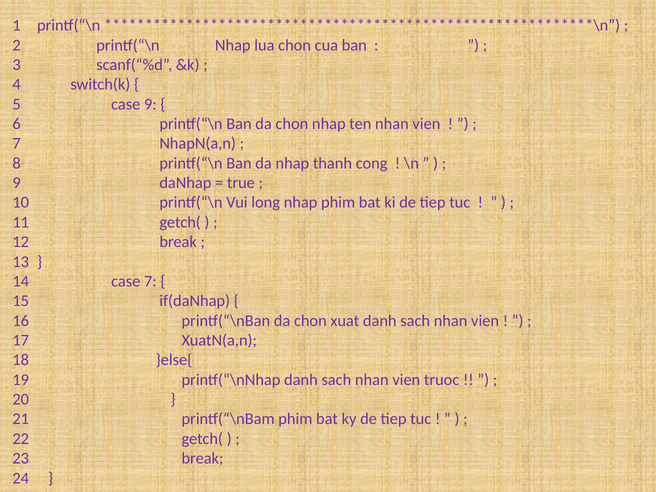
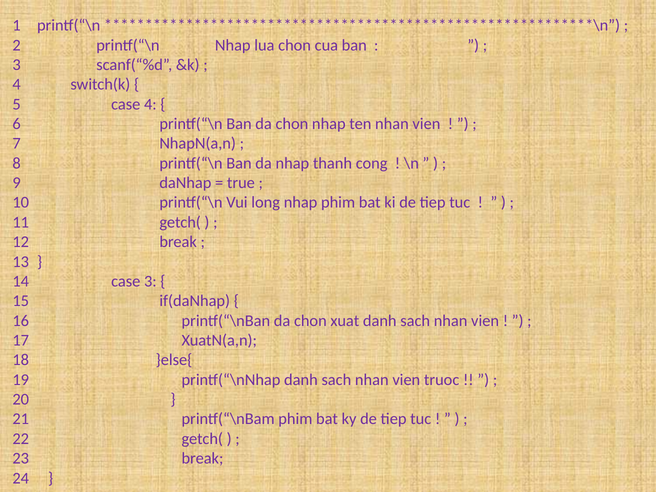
case 9: 9 -> 4 (150, 104)
case 7: 7 -> 3 (150, 281)
